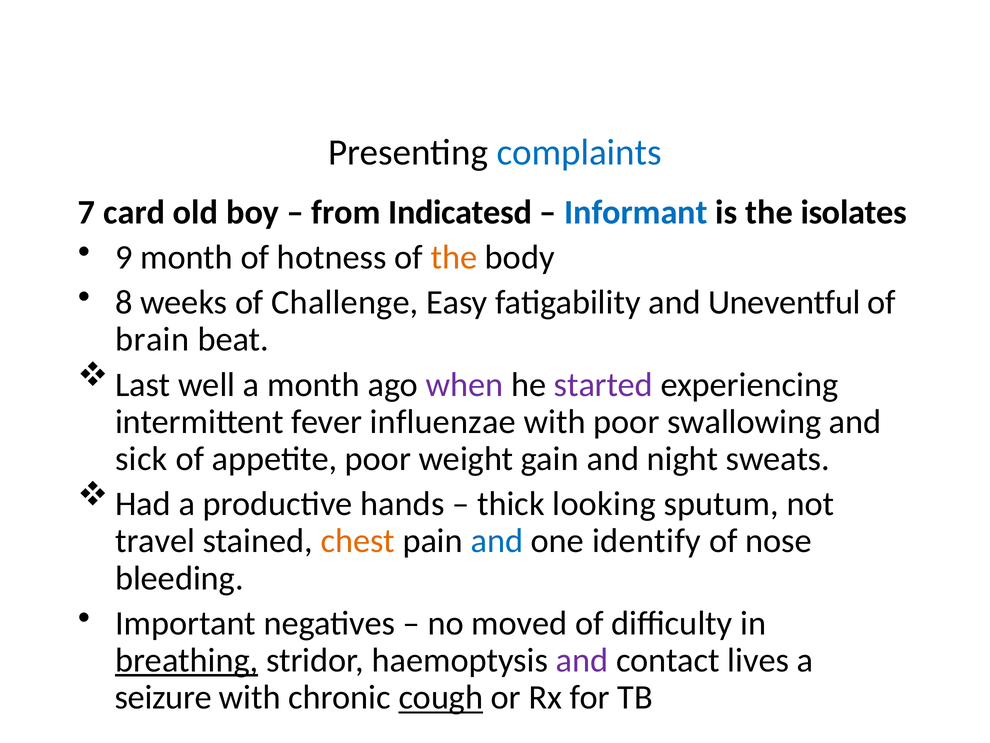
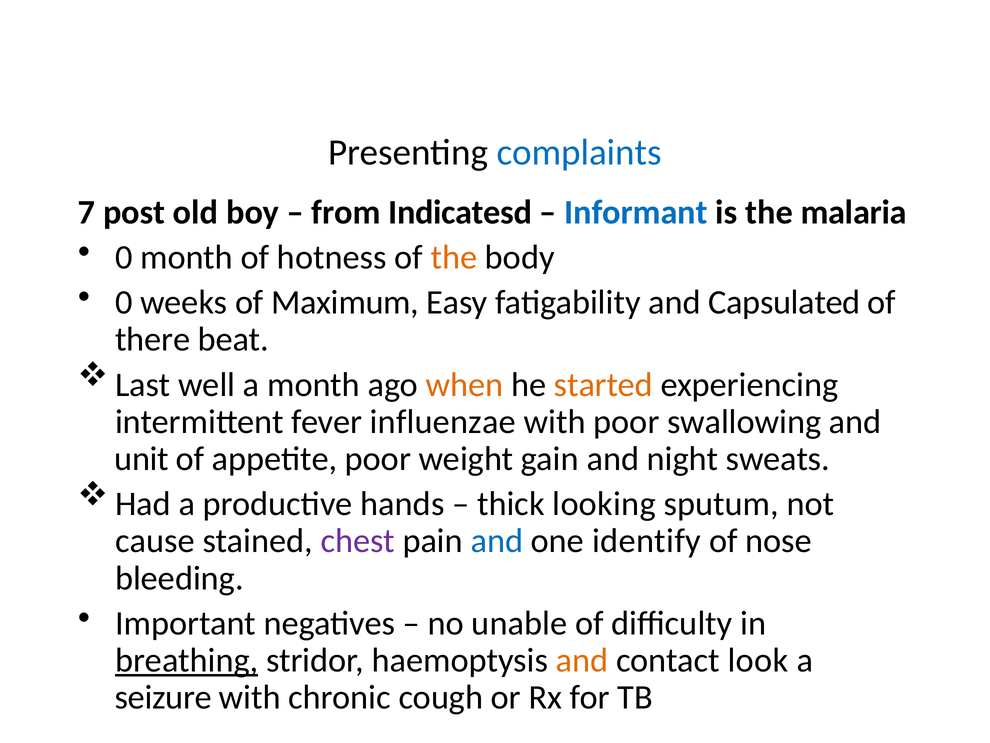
card: card -> post (134, 212)
isolates: isolates -> malaria (854, 212)
9: 9 -> 0 (124, 257)
8: 8 -> 0 (124, 302)
Challenge: Challenge -> Maximum (345, 302)
Uneventful: Uneventful -> Capsulated (784, 302)
brain: brain -> there (153, 339)
when colour: purple -> orange (465, 384)
started colour: purple -> orange (603, 384)
sick: sick -> unit (142, 459)
travel: travel -> cause (155, 541)
chest colour: orange -> purple (358, 541)
moved: moved -> unable (519, 623)
and colour: purple -> orange (582, 660)
lives: lives -> look (758, 660)
cough underline: present -> none (441, 697)
